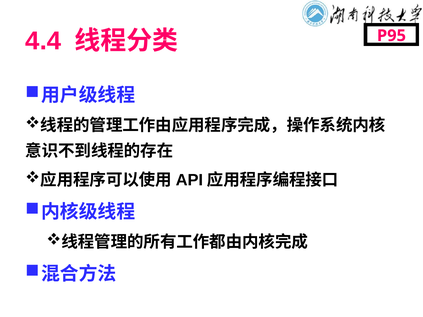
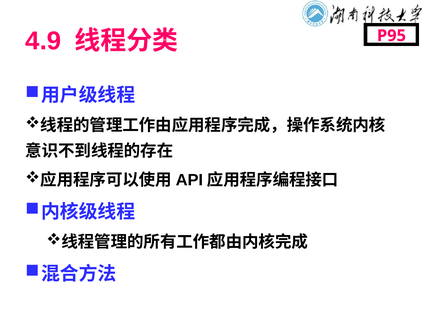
4.4: 4.4 -> 4.9 (43, 41)
